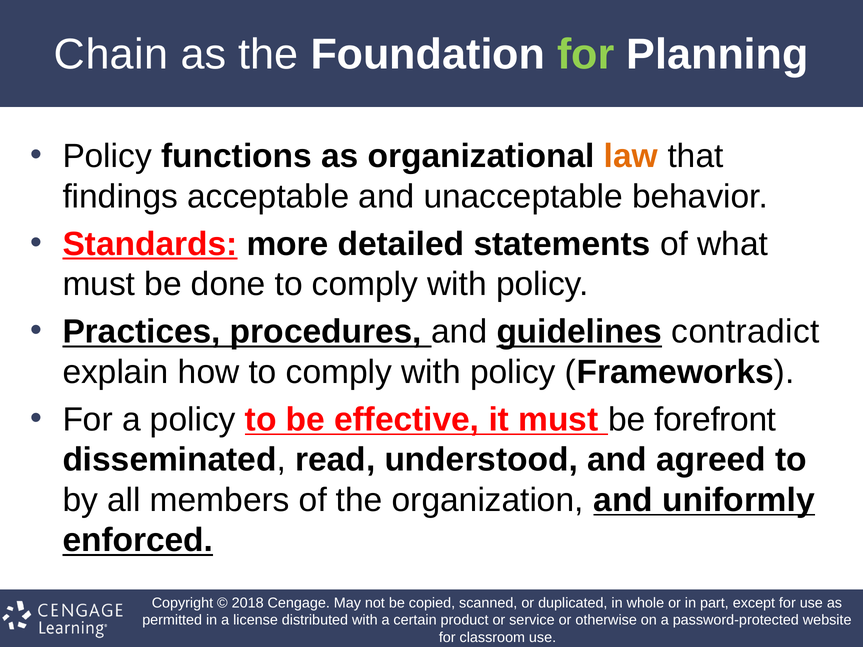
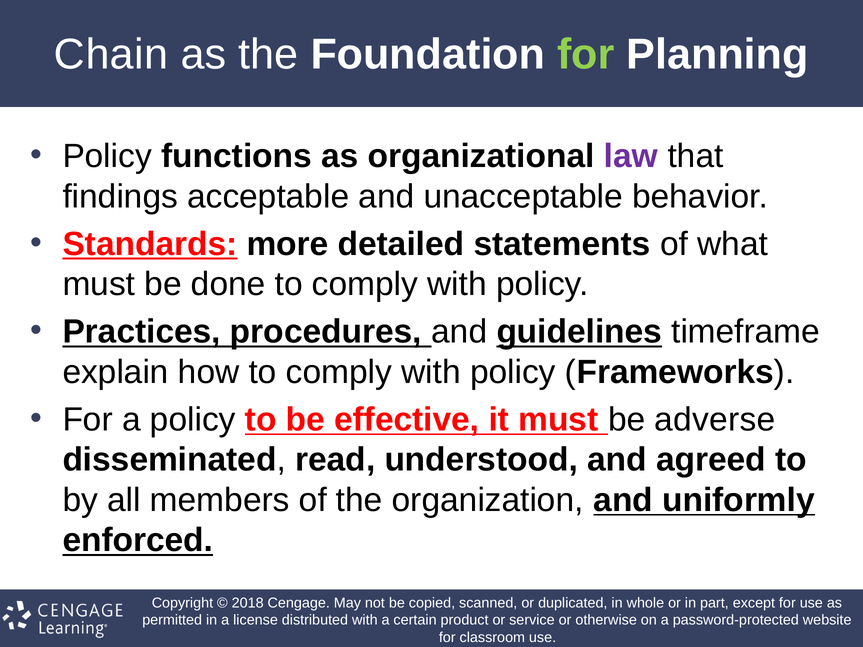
law colour: orange -> purple (631, 156)
contradict: contradict -> timeframe (746, 332)
forefront: forefront -> adverse (715, 420)
